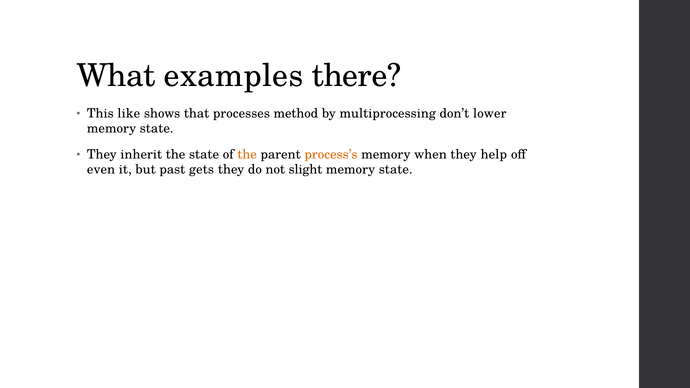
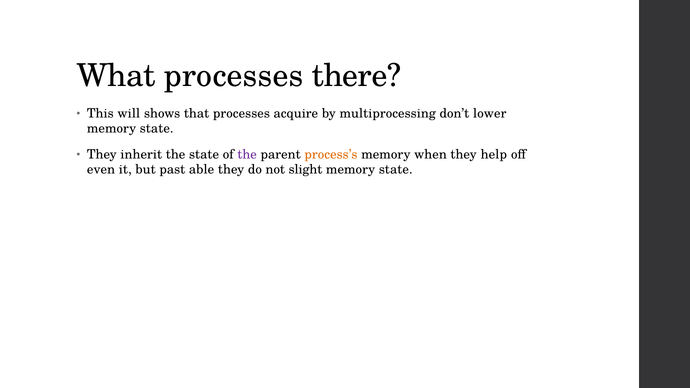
What examples: examples -> processes (234, 76)
like: like -> will (129, 114)
method: method -> acquire (296, 114)
the colour: orange -> purple (247, 155)
gets: gets -> able (202, 169)
